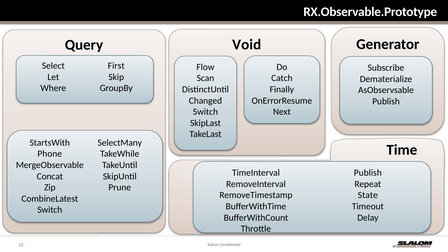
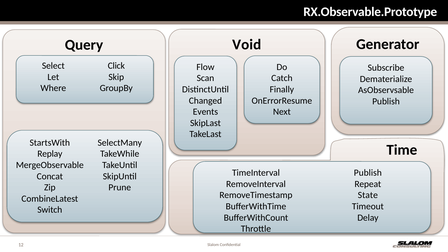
First: First -> Click (116, 66)
Switch: Switch -> Events (205, 112)
Phone: Phone -> Replay (50, 154)
